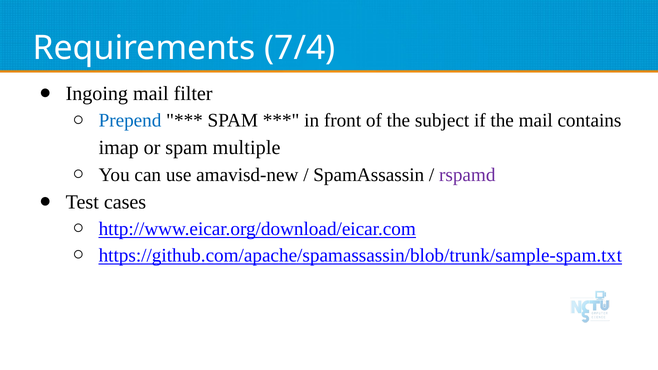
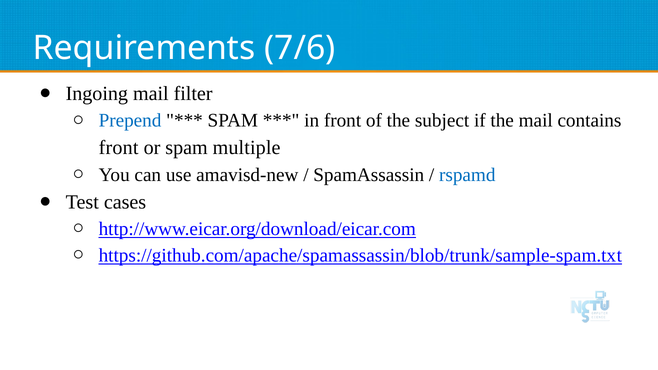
7/4: 7/4 -> 7/6 (300, 48)
imap: imap -> front (119, 148)
rspamd colour: purple -> blue (467, 175)
